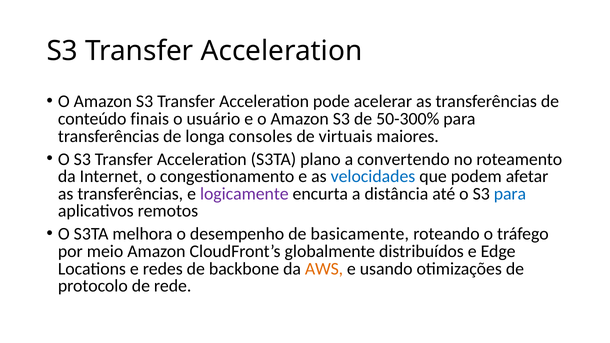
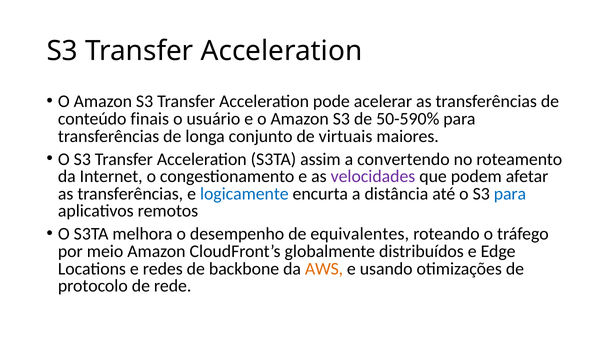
50-300%: 50-300% -> 50-590% (408, 119)
consoles: consoles -> conjunto (261, 136)
plano: plano -> assim (320, 159)
velocidades colour: blue -> purple (373, 177)
logicamente colour: purple -> blue (244, 194)
basicamente: basicamente -> equivalentes (360, 234)
